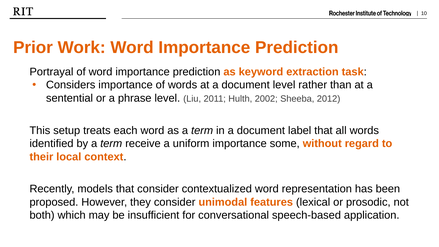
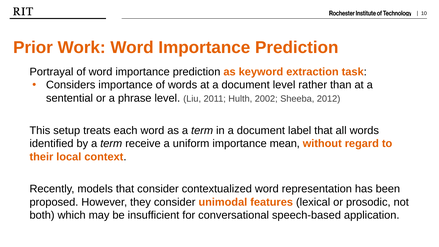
some: some -> mean (285, 144)
